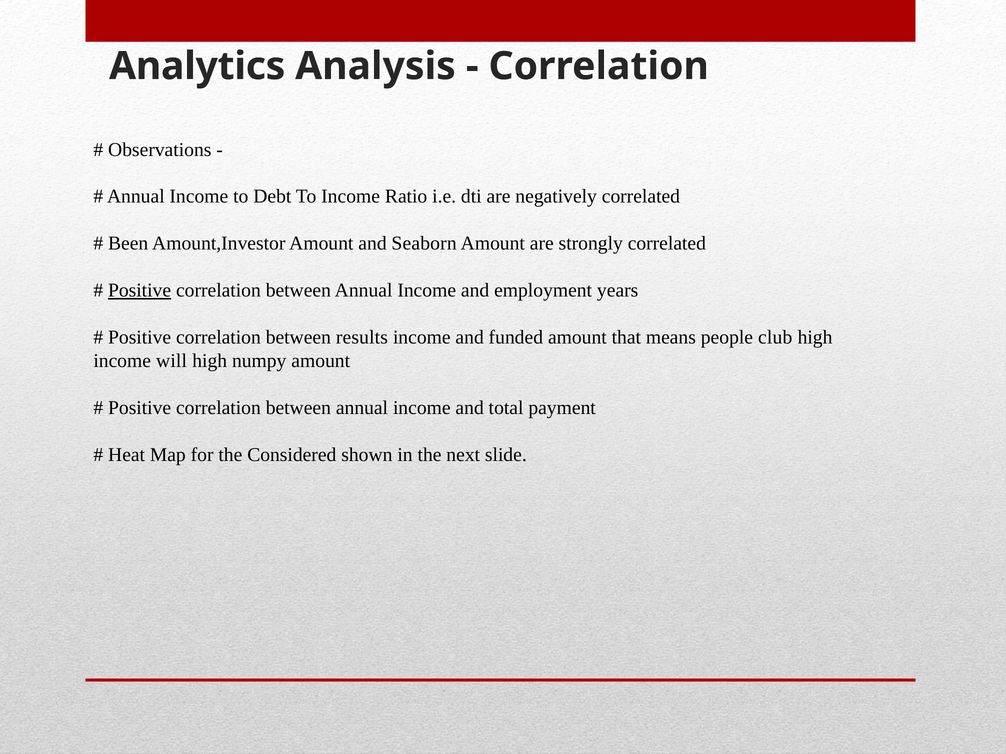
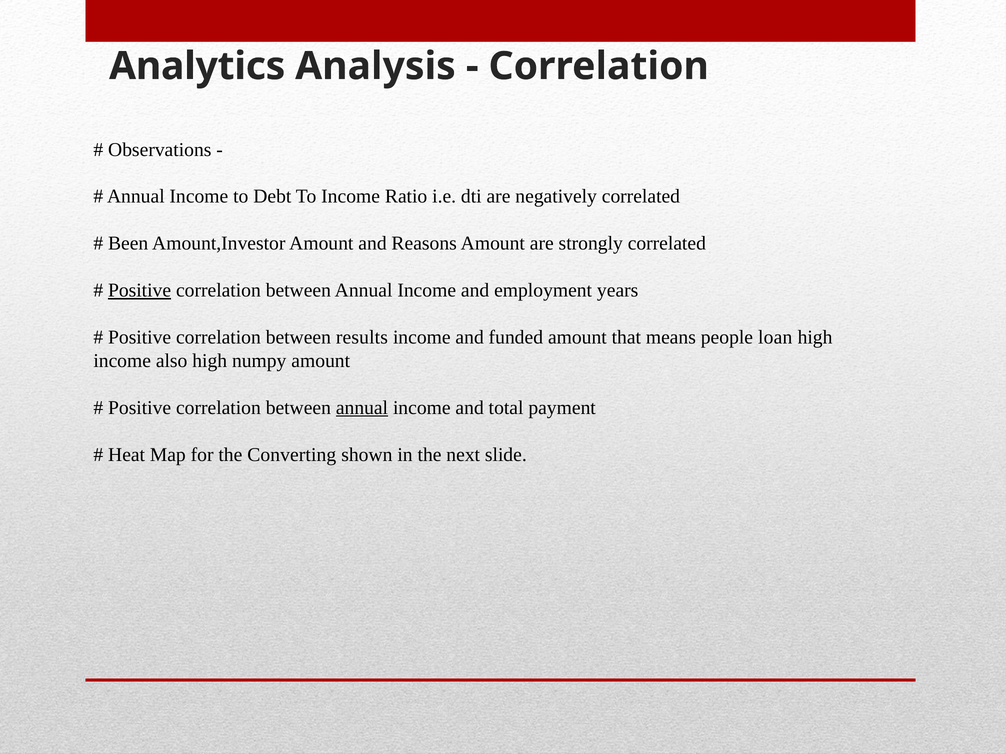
Seaborn: Seaborn -> Reasons (424, 244)
club: club -> loan (775, 338)
will: will -> also (172, 361)
annual underline: none -> present (362, 408)
Considered: Considered -> Converting (292, 455)
